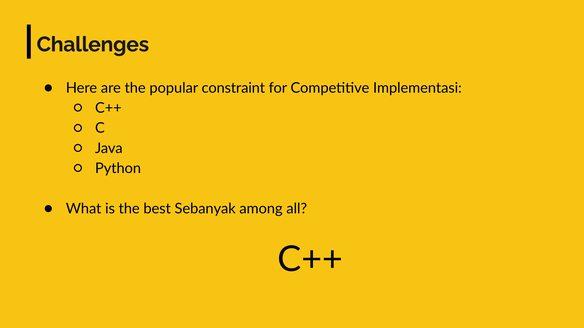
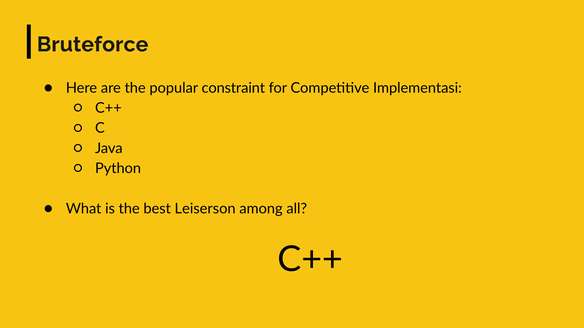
Challenges: Challenges -> Bruteforce (93, 45)
Sebanyak: Sebanyak -> Leiserson (205, 209)
